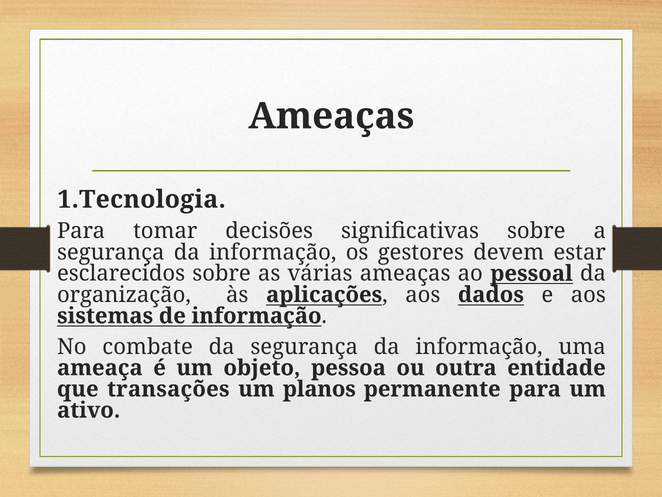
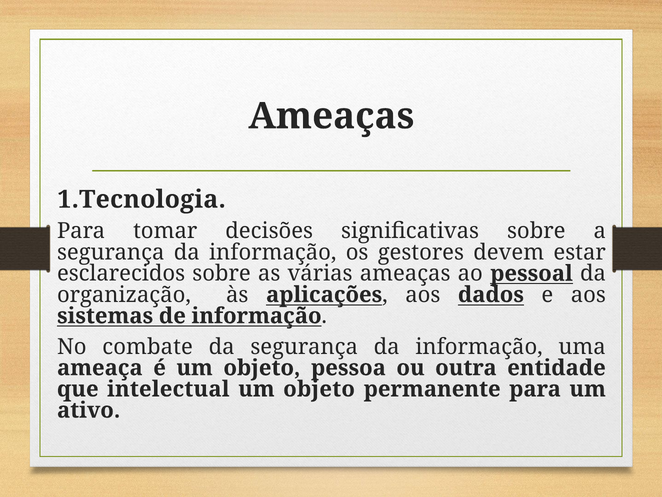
transações: transações -> intelectual (168, 389)
planos: planos -> objeto (319, 389)
